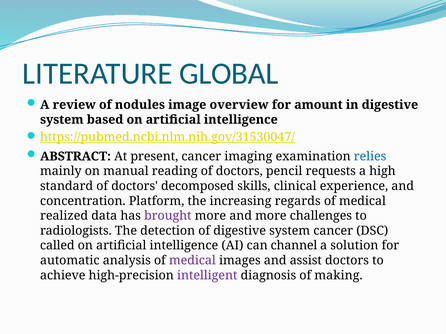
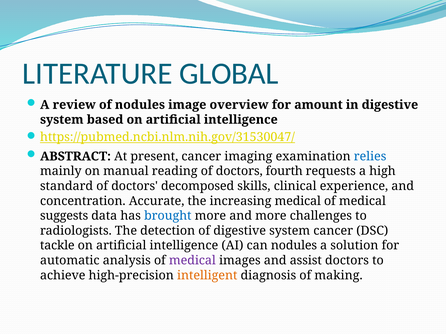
pencil: pencil -> fourth (284, 171)
Platform: Platform -> Accurate (157, 201)
increasing regards: regards -> medical (298, 201)
realized: realized -> suggests (64, 216)
brought colour: purple -> blue (168, 216)
called: called -> tackle (57, 246)
can channel: channel -> nodules (294, 246)
intelligent colour: purple -> orange (207, 276)
